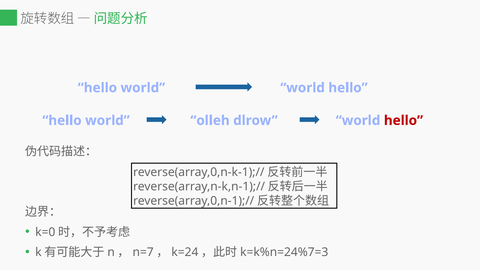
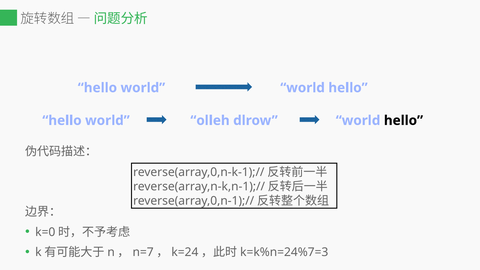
hello colour: red -> black (403, 120)
